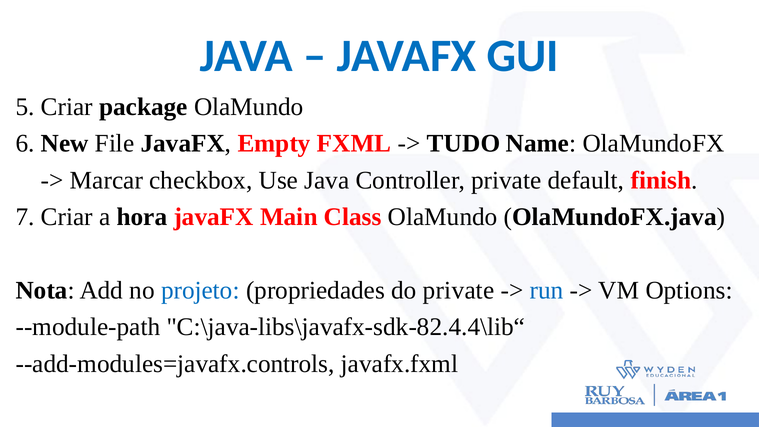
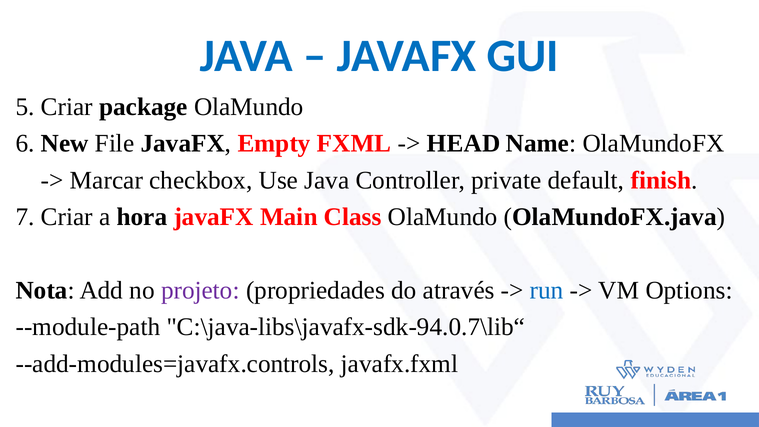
TUDO: TUDO -> HEAD (464, 144)
projeto colour: blue -> purple (200, 290)
do private: private -> através (459, 290)
C:\java-libs\javafx-sdk-82.4.4\lib“: C:\java-libs\javafx-sdk-82.4.4\lib“ -> C:\java-libs\javafx-sdk-94.0.7\lib“ (346, 327)
